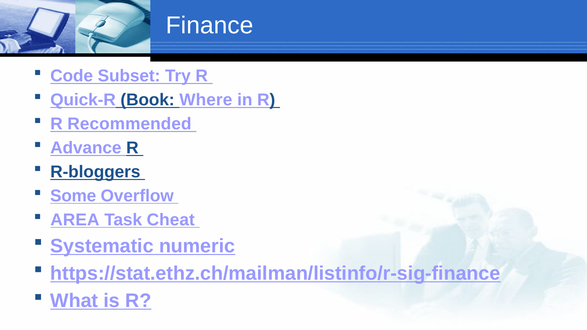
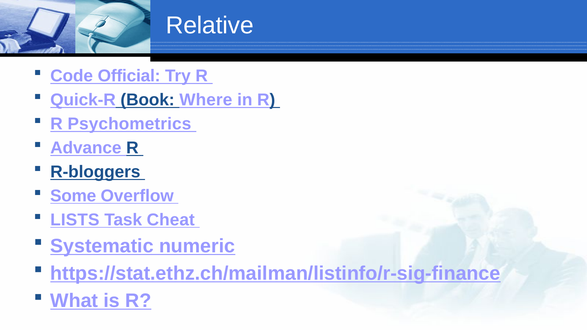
Finance: Finance -> Relative (210, 26)
Subset: Subset -> Official (129, 76)
Recommended: Recommended -> Psychometrics (129, 124)
AREA: AREA -> LISTS (75, 220)
